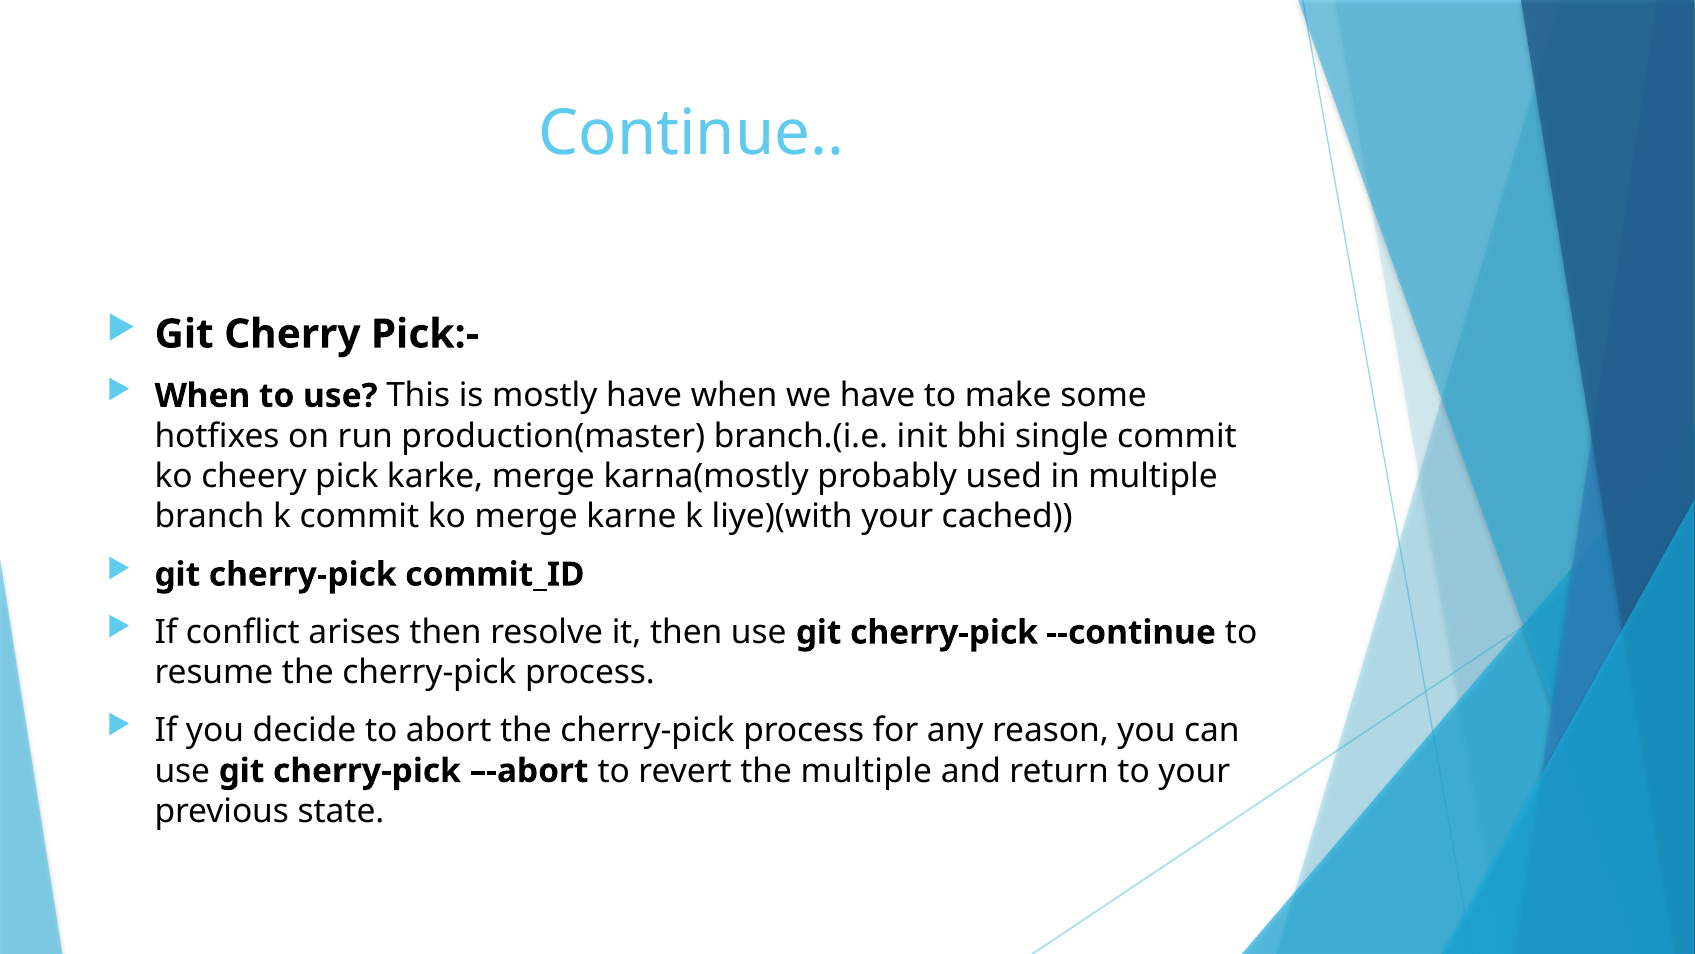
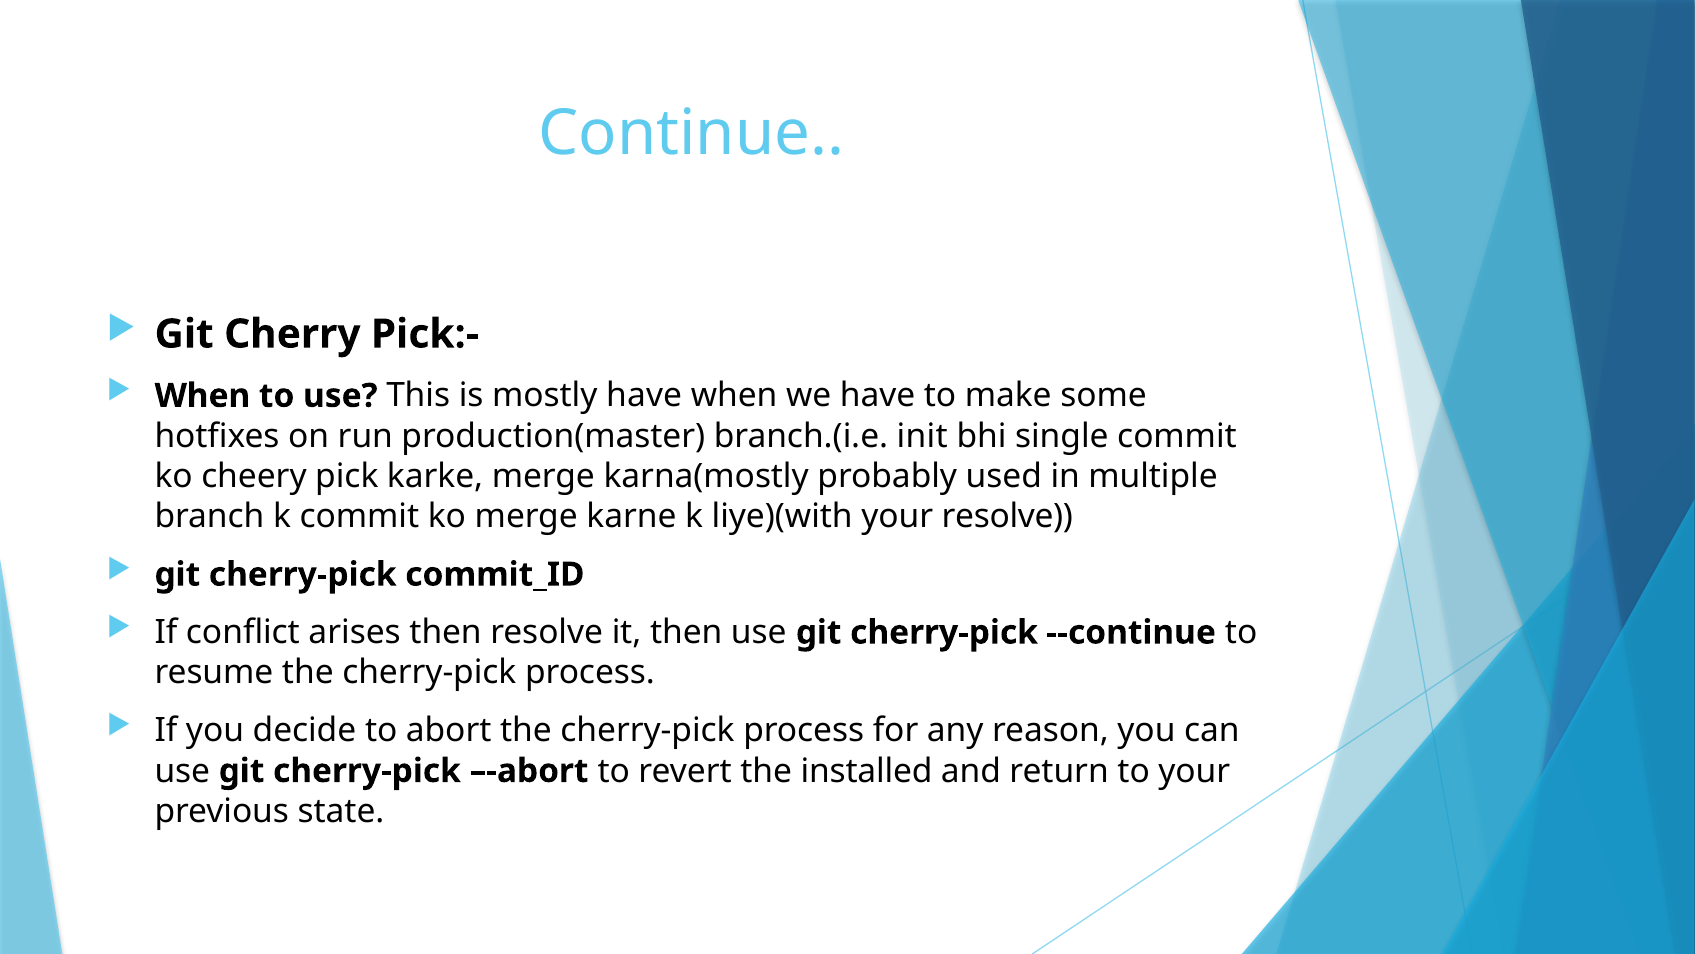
your cached: cached -> resolve (1007, 516)
the multiple: multiple -> installed (867, 770)
